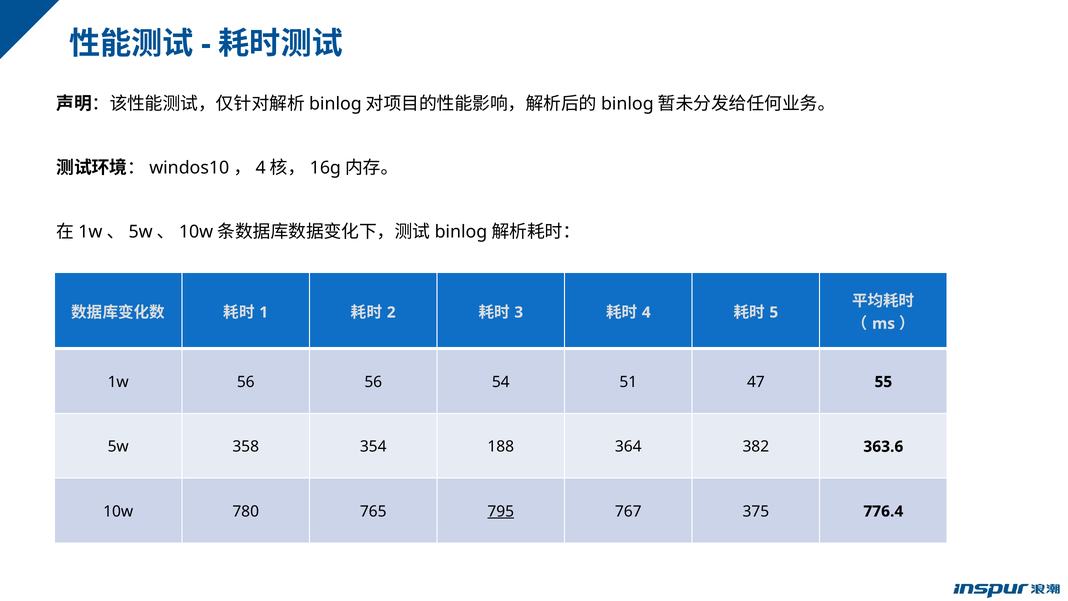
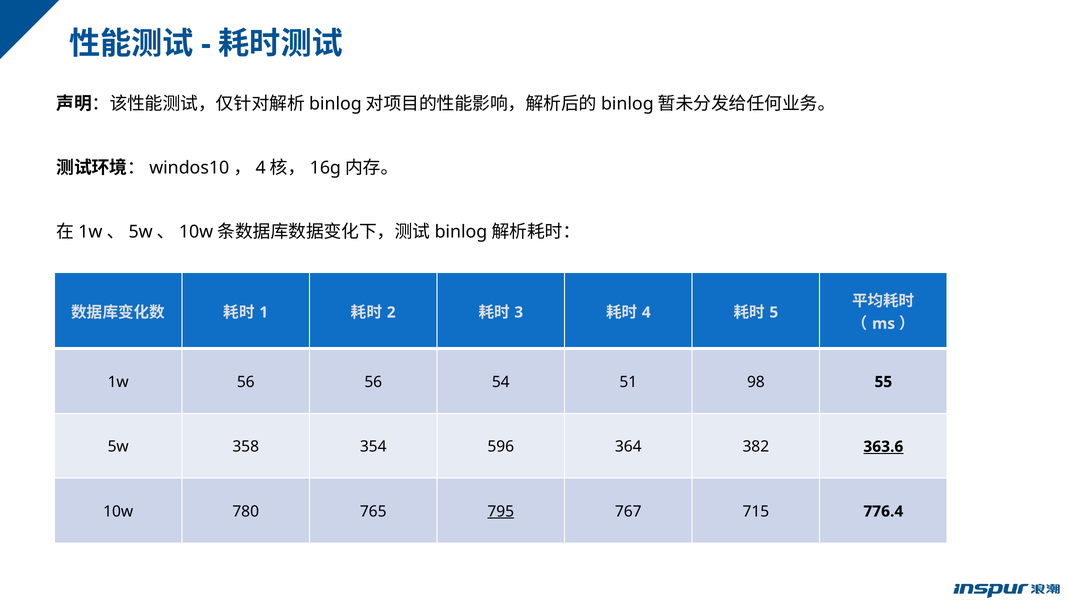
47: 47 -> 98 (756, 382)
188: 188 -> 596 (501, 446)
363.6 underline: none -> present (883, 446)
375: 375 -> 715 (756, 511)
